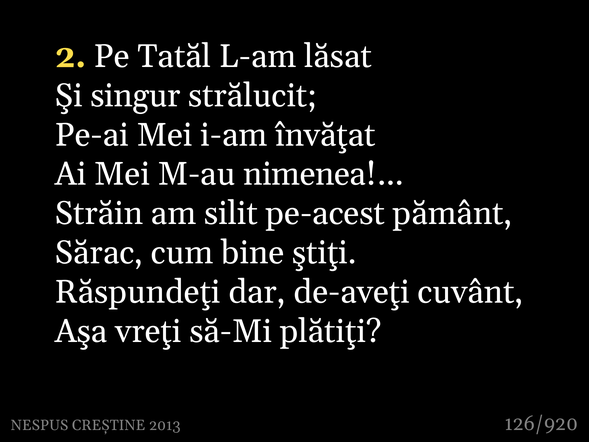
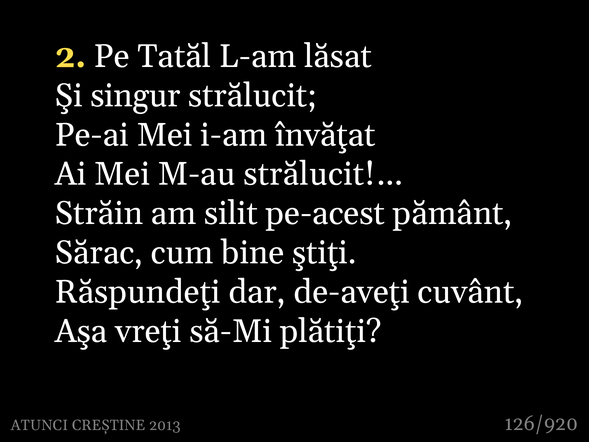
nimenea!…: nimenea!… -> strălucit!… (323, 174)
NESPUS: NESPUS -> ATUNCI (40, 425)
